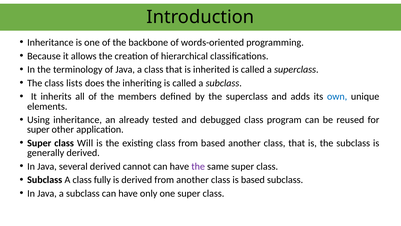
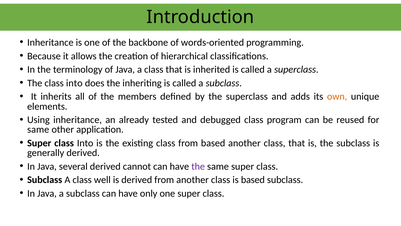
The class lists: lists -> into (74, 83)
own colour: blue -> orange (337, 96)
super: super -> same (38, 129)
Super class Will: Will -> Into (85, 143)
fully: fully -> well (102, 180)
